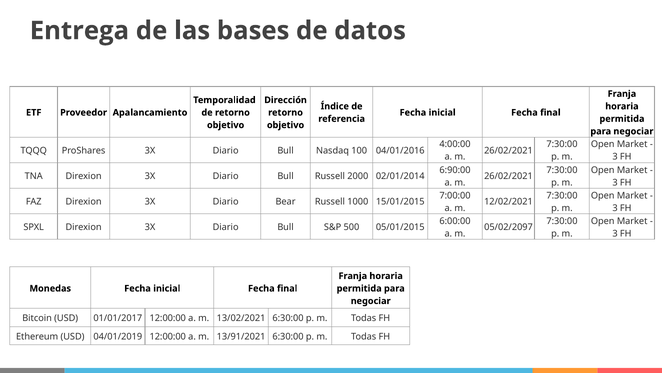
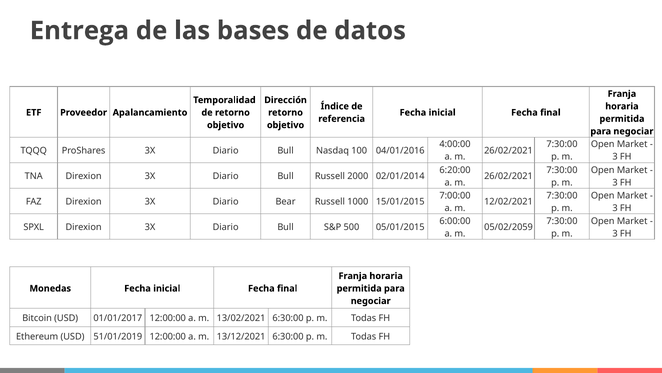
6:90:00: 6:90:00 -> 6:20:00 (455, 170)
05/02/2097: 05/02/2097 -> 05/02/2059 (509, 227)
04/01/2019: 04/01/2019 -> 51/01/2019 (118, 336)
13/91/2021: 13/91/2021 -> 13/12/2021 (241, 336)
